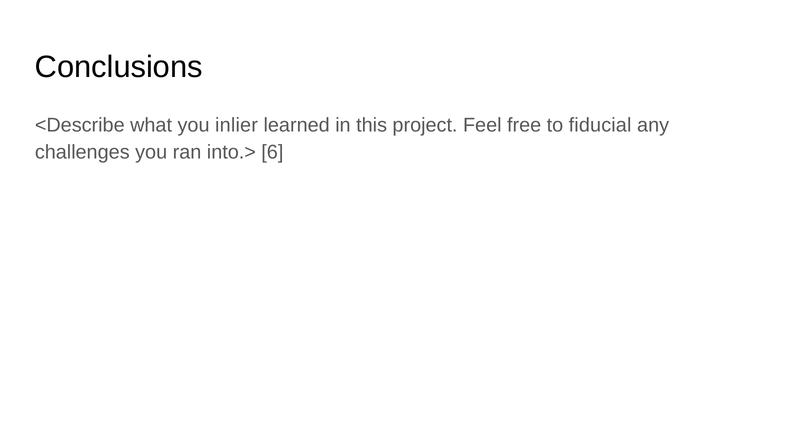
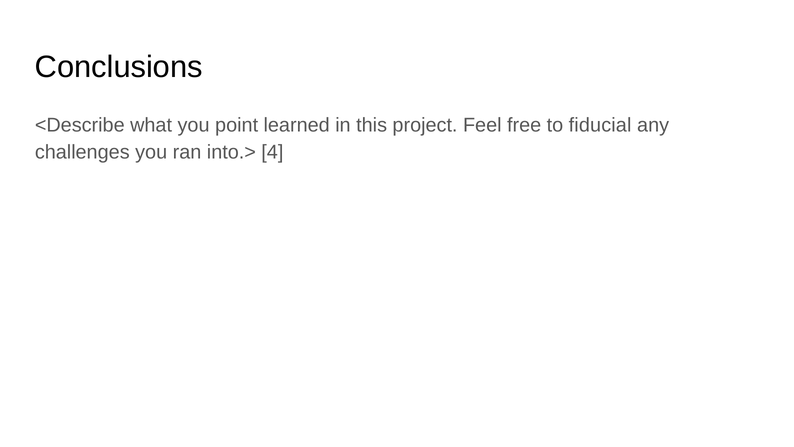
inlier: inlier -> point (237, 125)
6: 6 -> 4 (272, 152)
